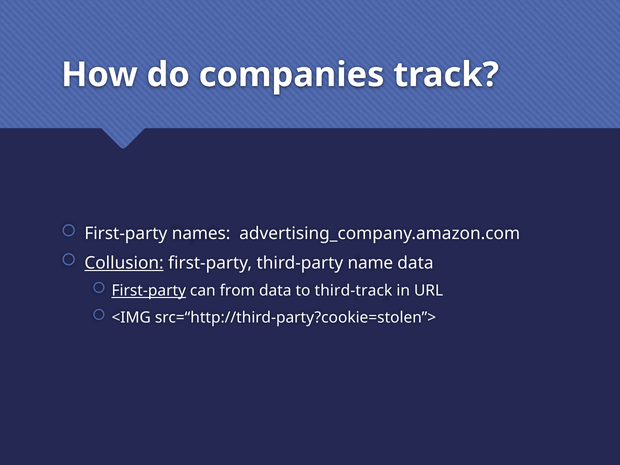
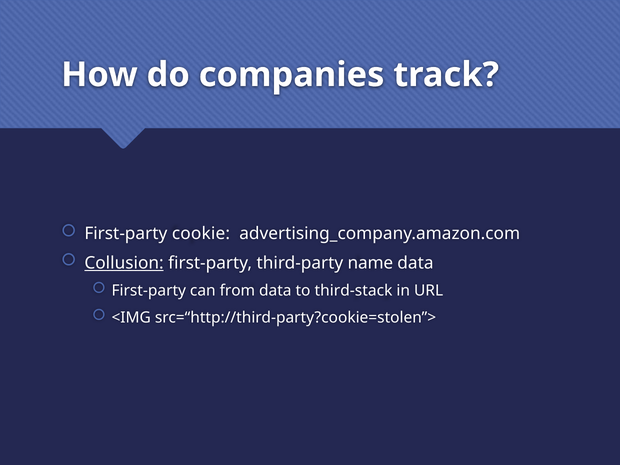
names: names -> cookie (201, 234)
First-party underline: present -> none (149, 291)
third-track: third-track -> third-stack (354, 291)
